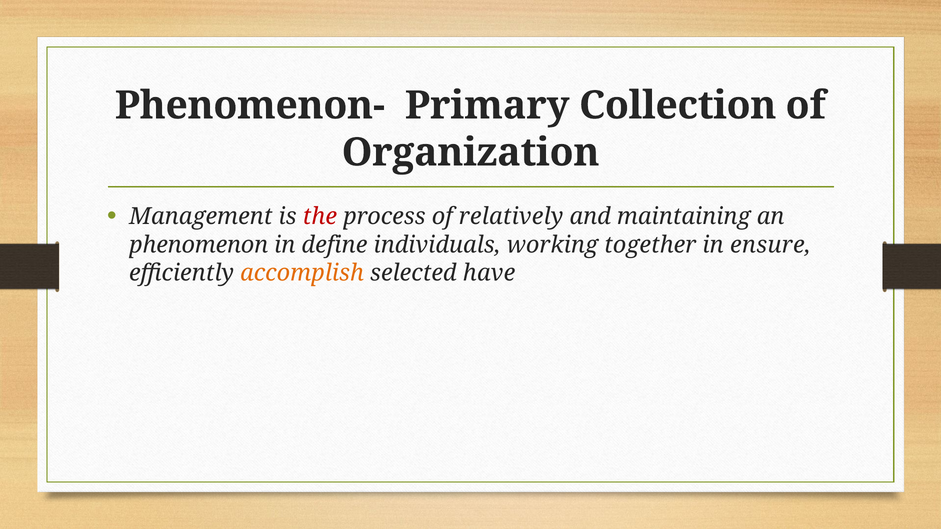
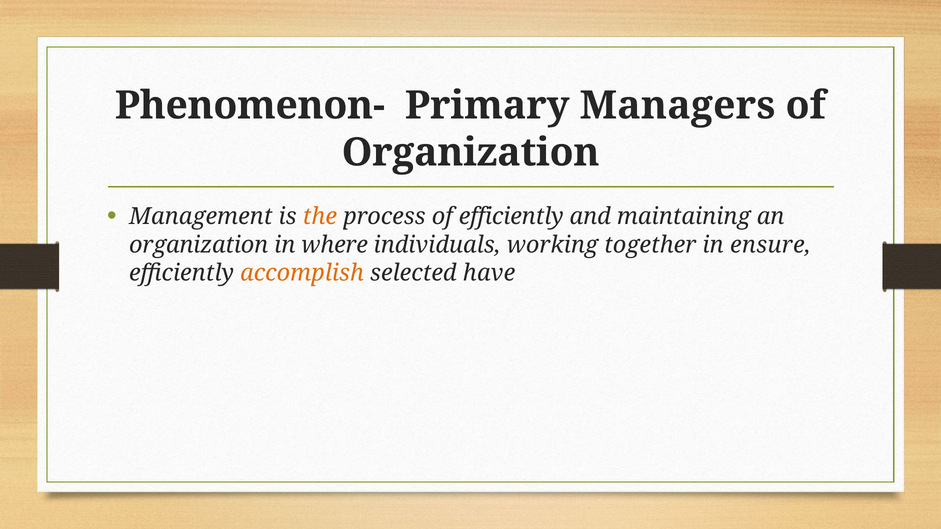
Collection: Collection -> Managers (677, 106)
the colour: red -> orange (320, 217)
of relatively: relatively -> efficiently (511, 217)
phenomenon: phenomenon -> organization (199, 245)
define: define -> where (335, 245)
